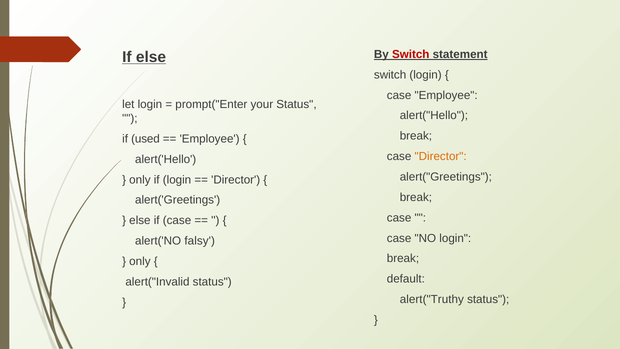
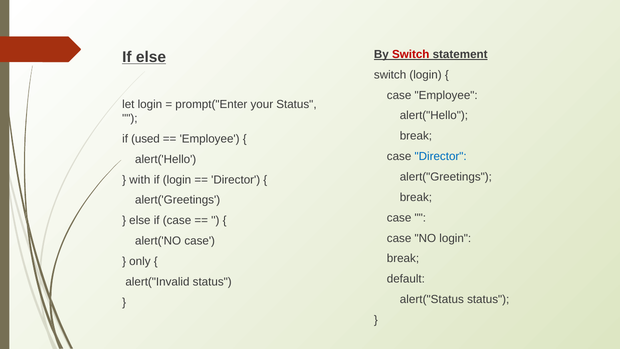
Director colour: orange -> blue (441, 156)
only: only -> with (140, 180)
alert('NO falsy: falsy -> case (200, 241)
alert("Truthy: alert("Truthy -> alert("Status (432, 299)
